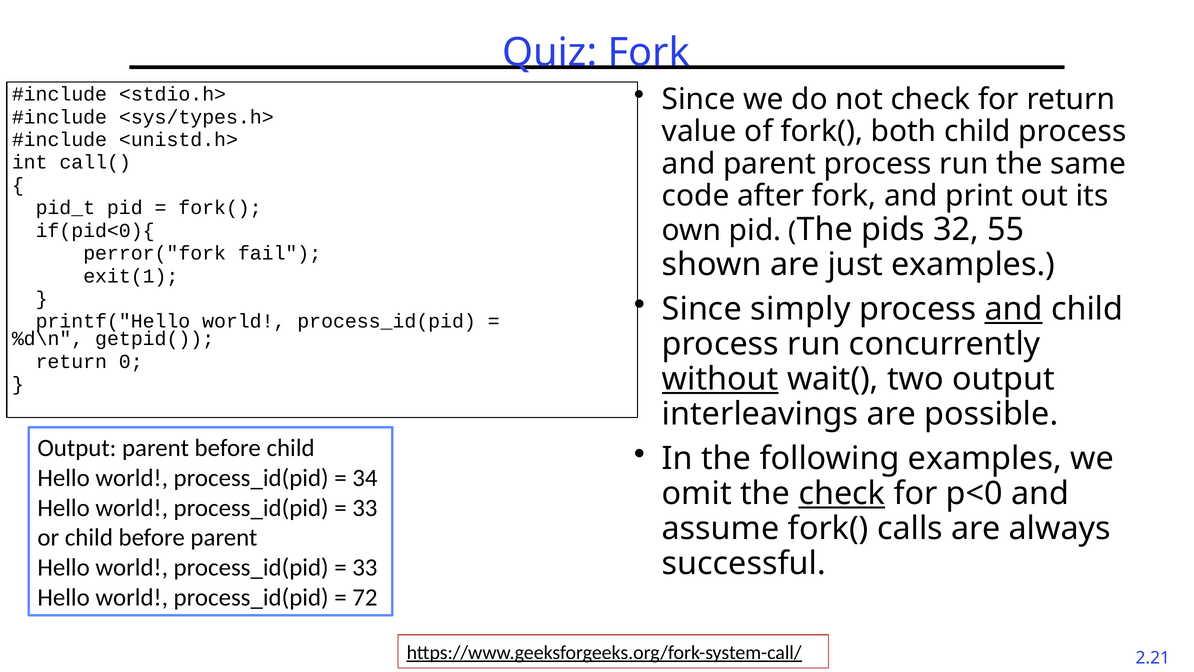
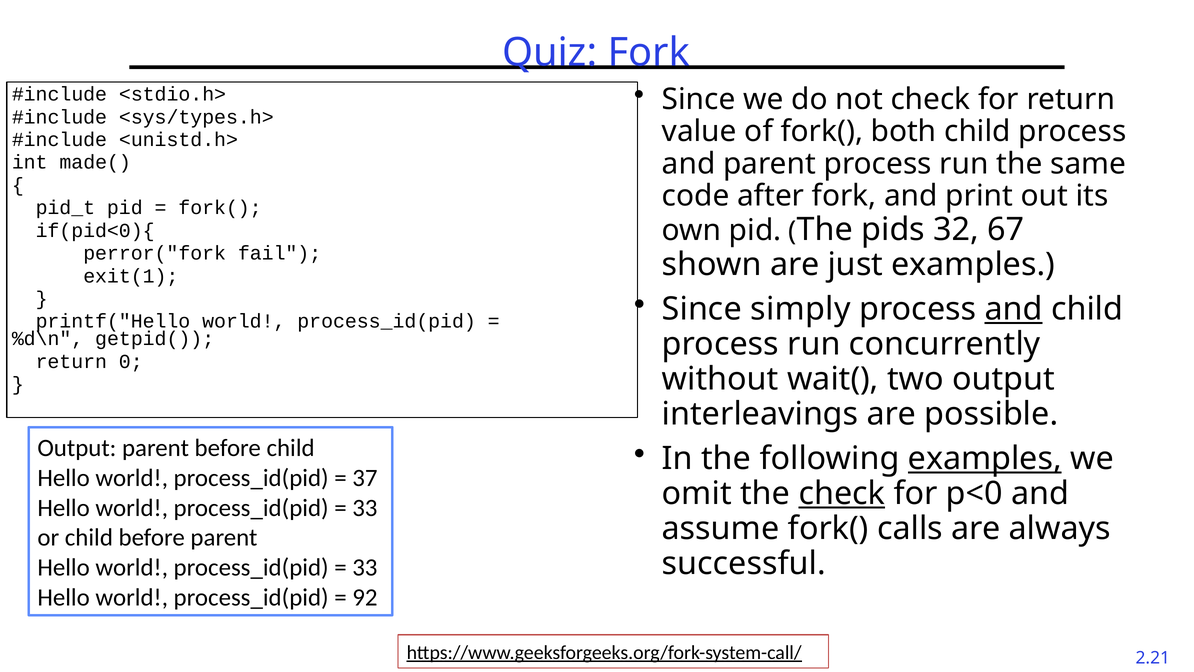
call(: call( -> made( (95, 162)
55: 55 -> 67 (1006, 230)
without underline: present -> none (720, 379)
examples underline: none -> present (985, 458)
34: 34 -> 37 (365, 478)
72: 72 -> 92 (365, 597)
